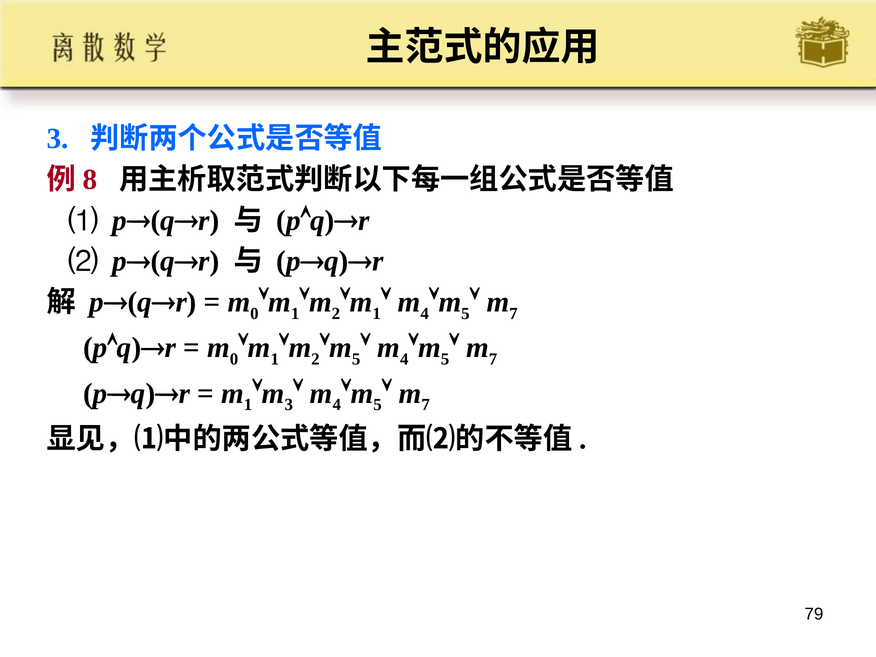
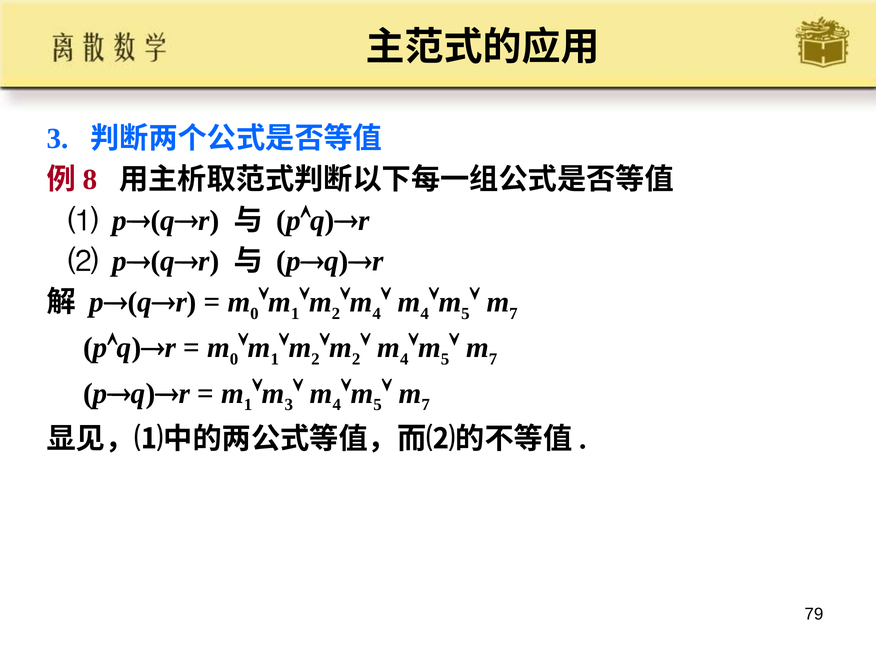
1: 1 -> 4 (377, 313)
5: 5 -> 2 (356, 359)
